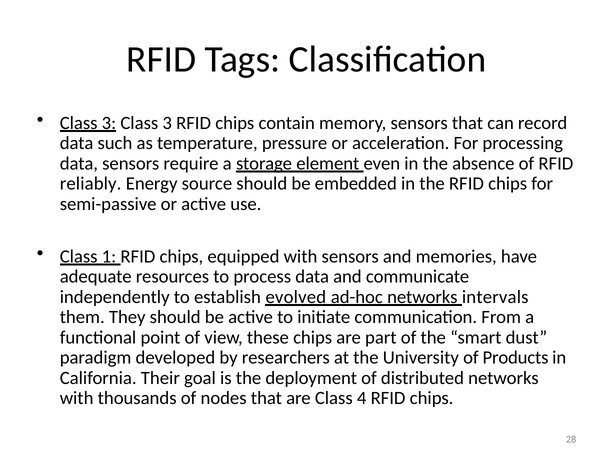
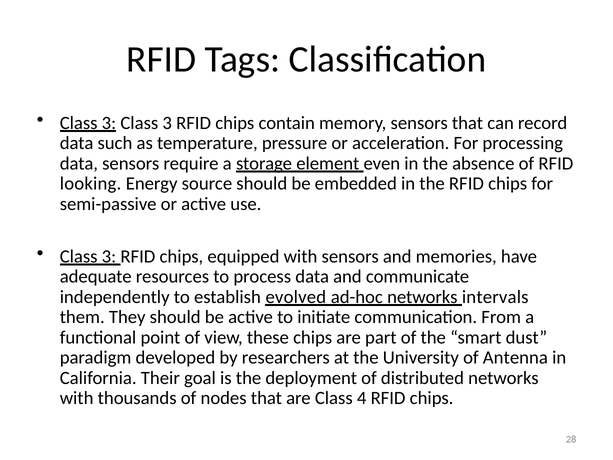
reliably: reliably -> looking (91, 184)
1: 1 -> 3 (109, 256)
Products: Products -> Antenna (515, 357)
